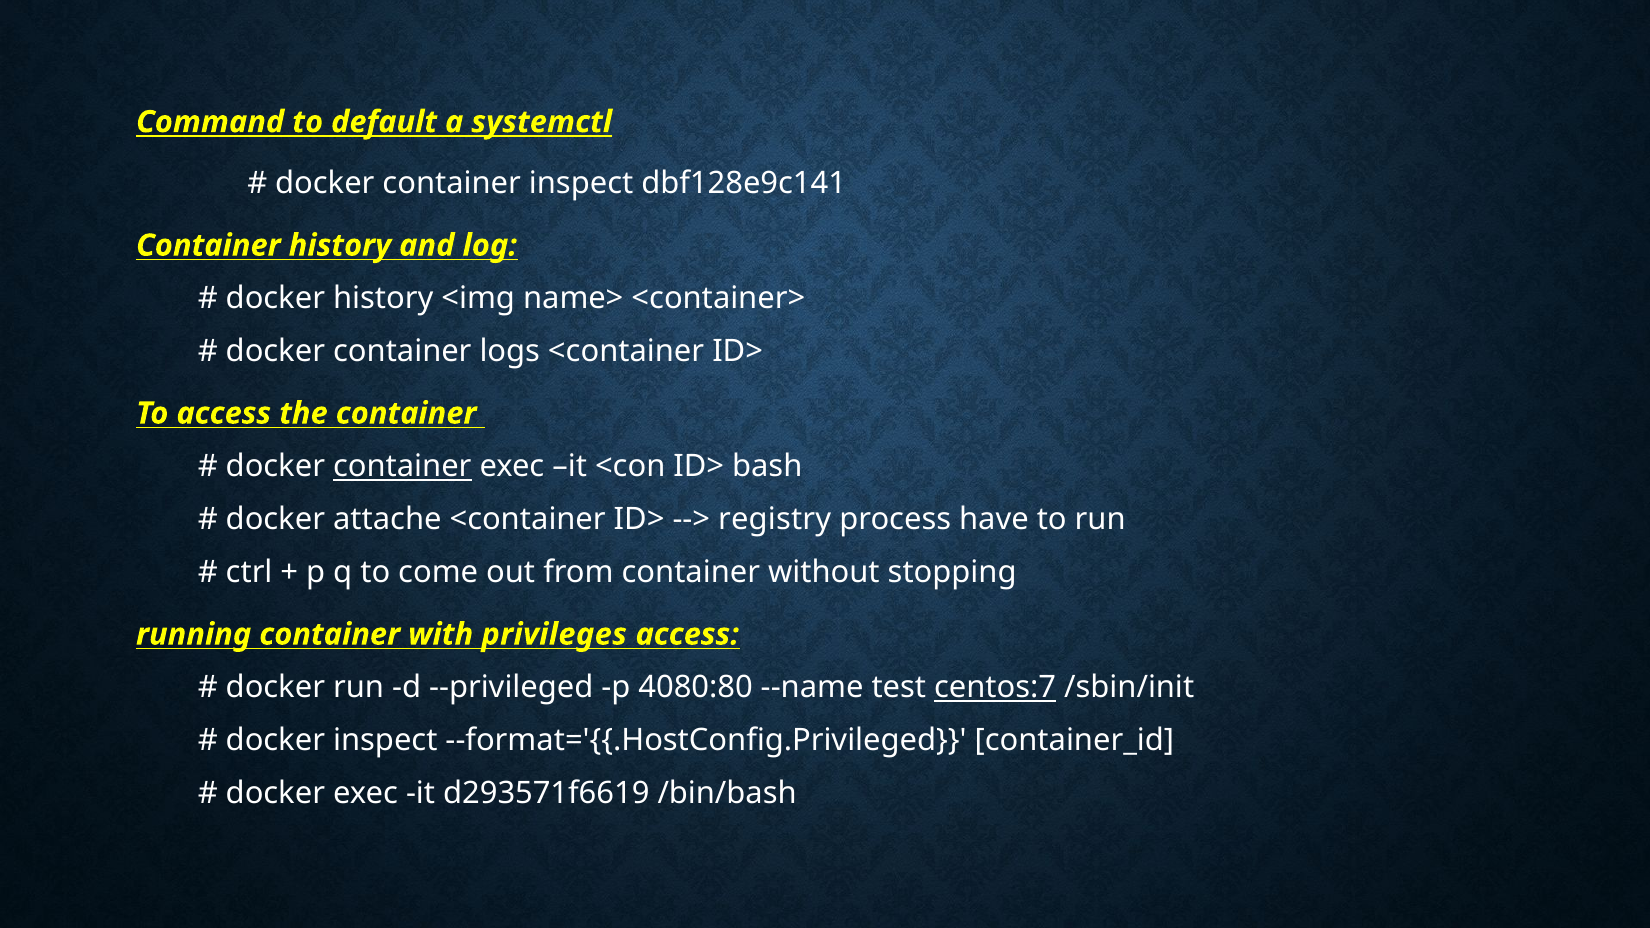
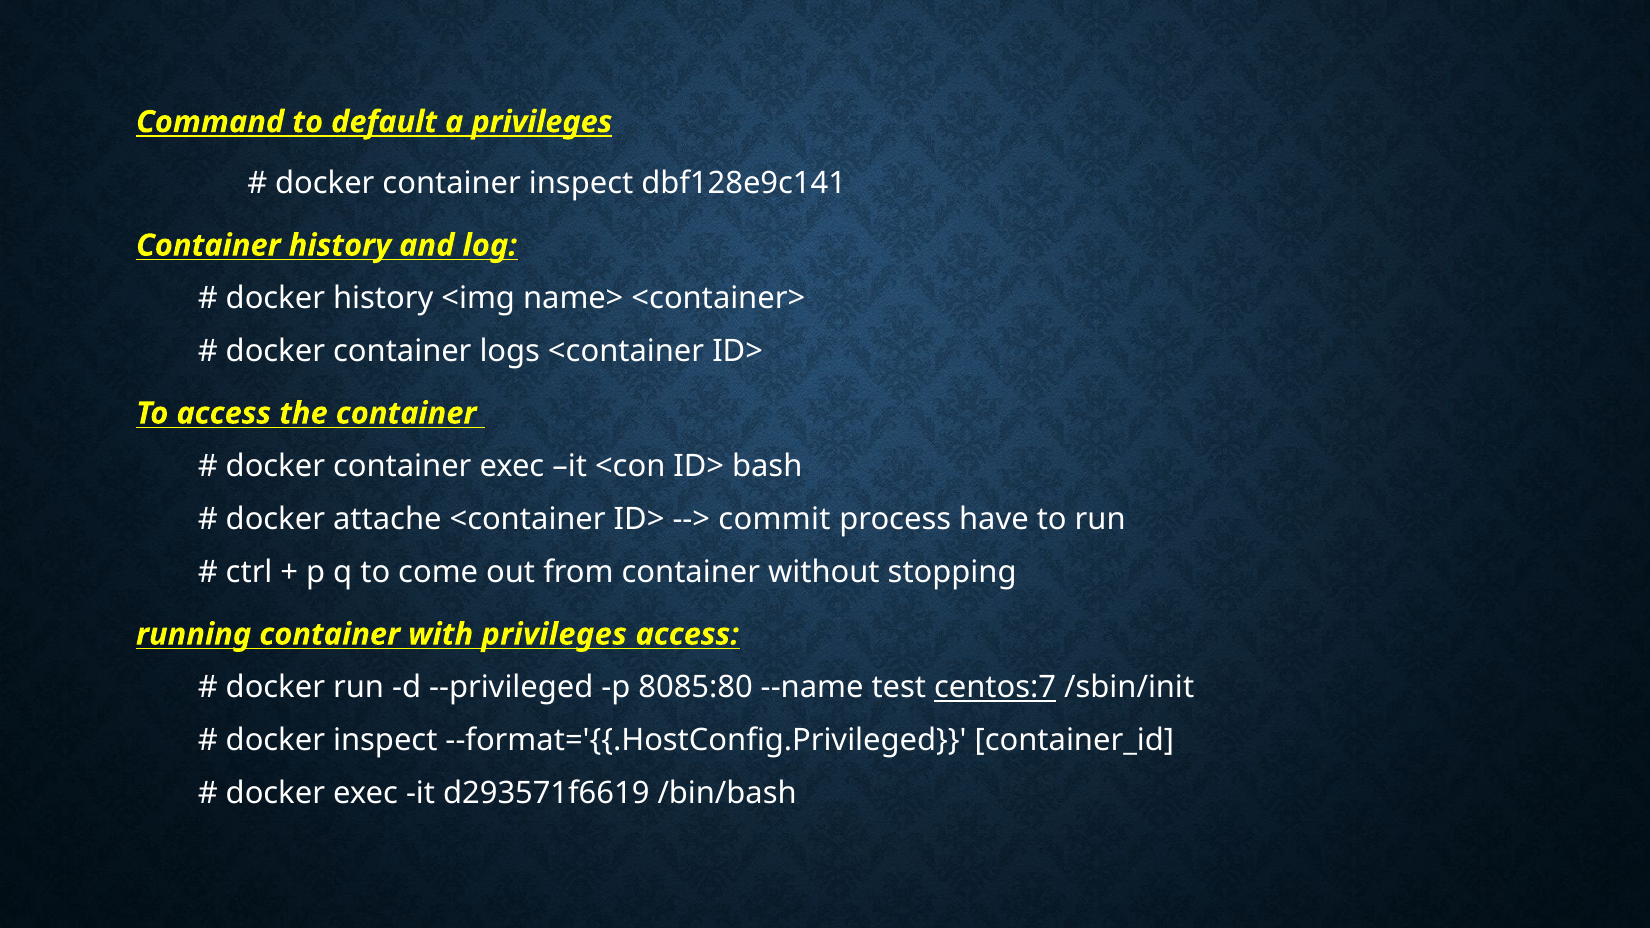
a systemctl: systemctl -> privileges (542, 122)
container underline: present -> none (402, 467)
registry: registry -> commit (775, 520)
4080:80: 4080:80 -> 8085:80 (696, 688)
